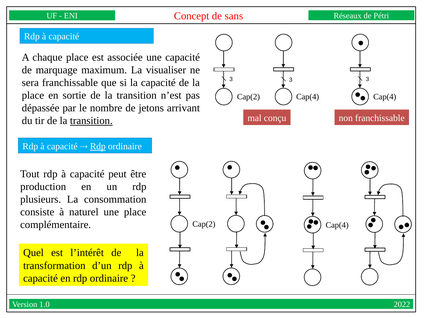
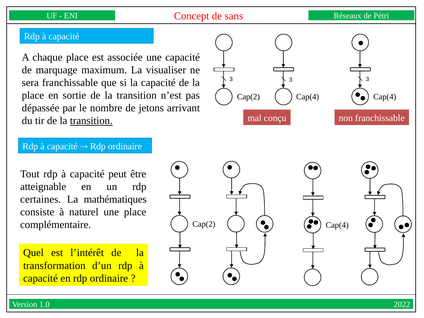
Rdp underline: present -> none (98, 146)
production: production -> atteignable (43, 187)
plusieurs: plusieurs -> certaines (41, 199)
consommation: consommation -> mathématiques (115, 199)
